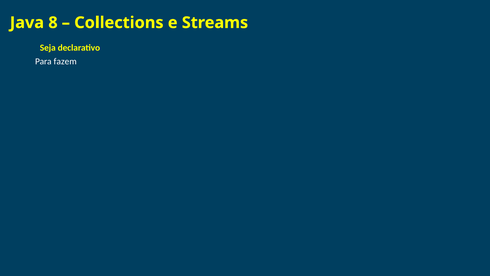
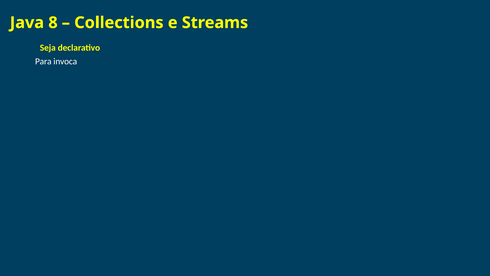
fazem: fazem -> invoca (65, 61)
